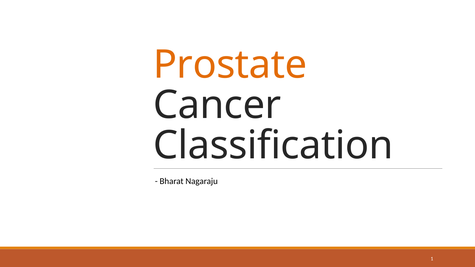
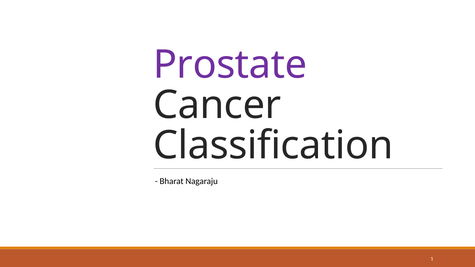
Prostate colour: orange -> purple (230, 65)
